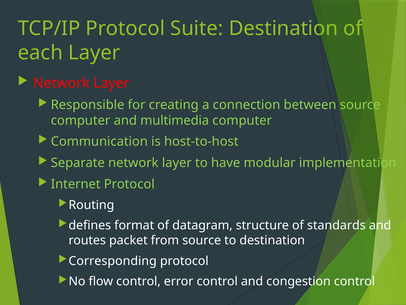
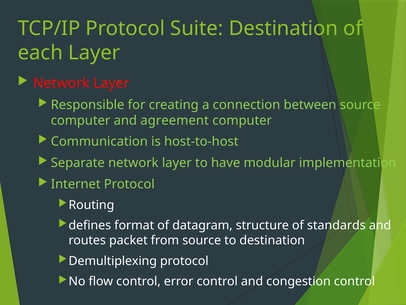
multimedia: multimedia -> agreement (175, 120)
Corresponding: Corresponding -> Demultiplexing (113, 261)
